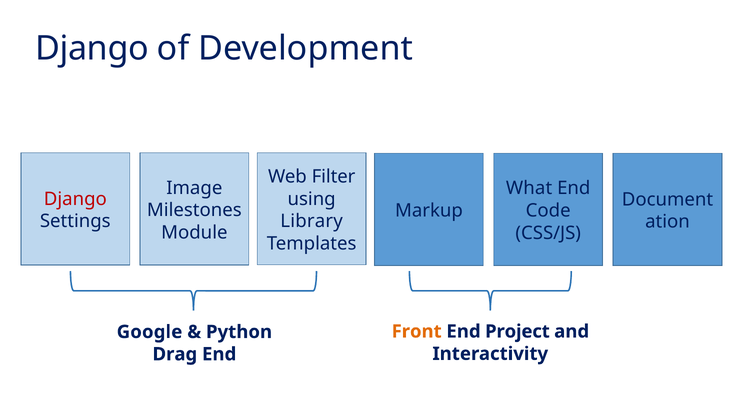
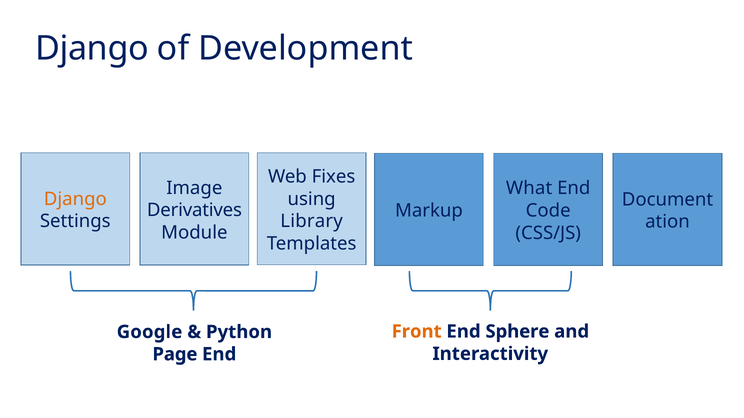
Filter: Filter -> Fixes (333, 177)
Django colour: red -> orange (75, 199)
Milestones: Milestones -> Derivatives (194, 210)
Project: Project -> Sphere (517, 332)
Drag: Drag -> Page (175, 355)
